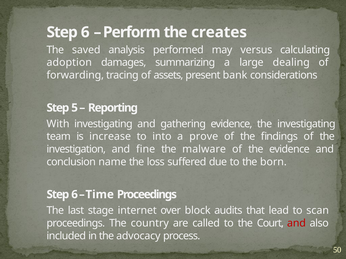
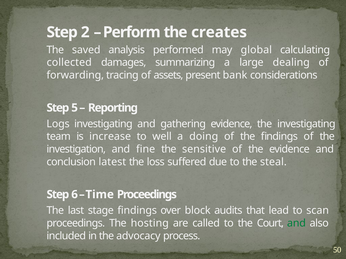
6: 6 -> 2 (85, 32)
versus: versus -> global (256, 50)
adoption: adoption -> collected (69, 63)
With: With -> Logs (58, 124)
into: into -> well (162, 137)
prove: prove -> doing (204, 137)
malware: malware -> sensitive (204, 149)
name: name -> latest (112, 162)
born: born -> steal (273, 162)
stage internet: internet -> findings (137, 211)
country: country -> hosting (150, 224)
and colour: red -> green (296, 224)
